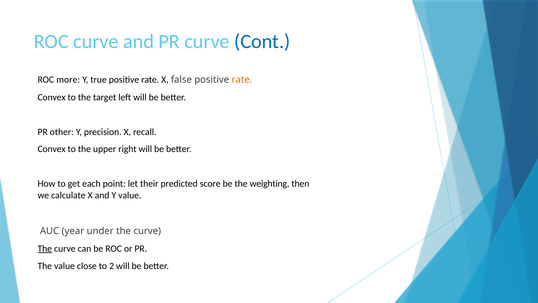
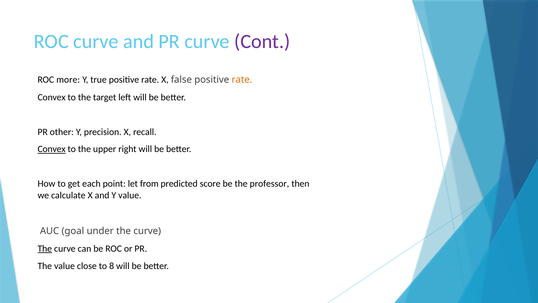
Cont colour: blue -> purple (262, 42)
Convex underline: none -> present (52, 149)
their: their -> from (149, 184)
weighting: weighting -> professor (269, 184)
year: year -> goal (73, 231)
2: 2 -> 8 (112, 266)
